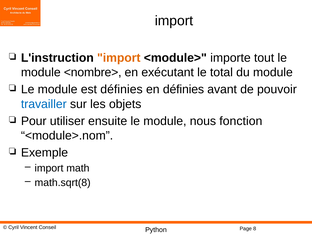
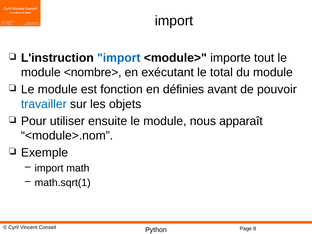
import colour: orange -> blue (119, 58)
est définies: définies -> fonction (122, 89)
fonction: fonction -> apparaît (241, 121)
math.sqrt(8: math.sqrt(8 -> math.sqrt(1 (63, 183)
